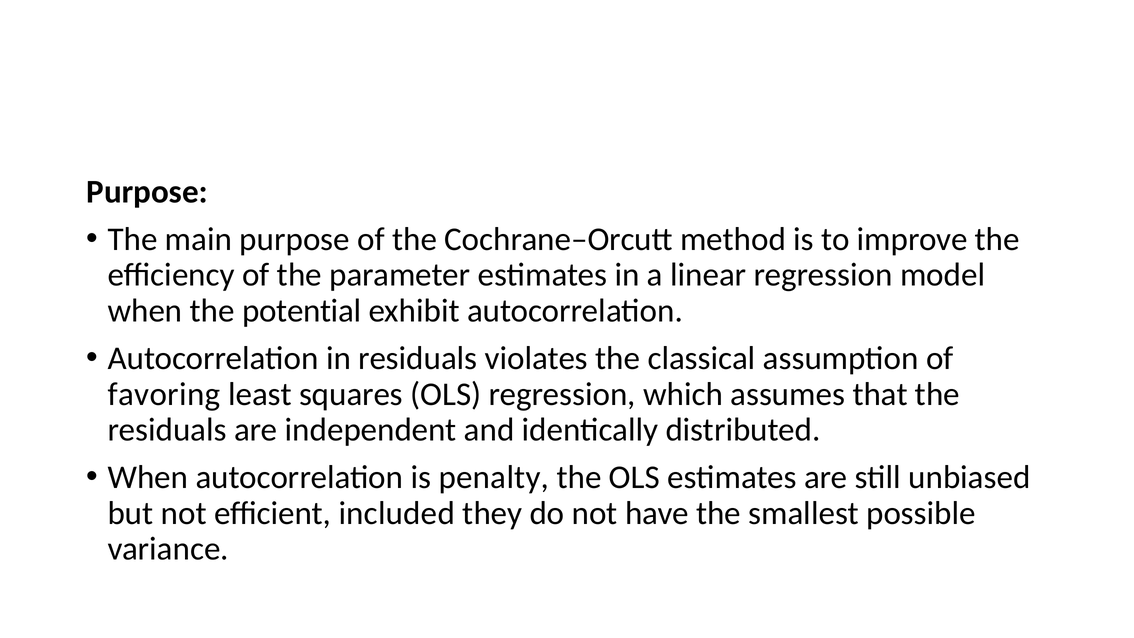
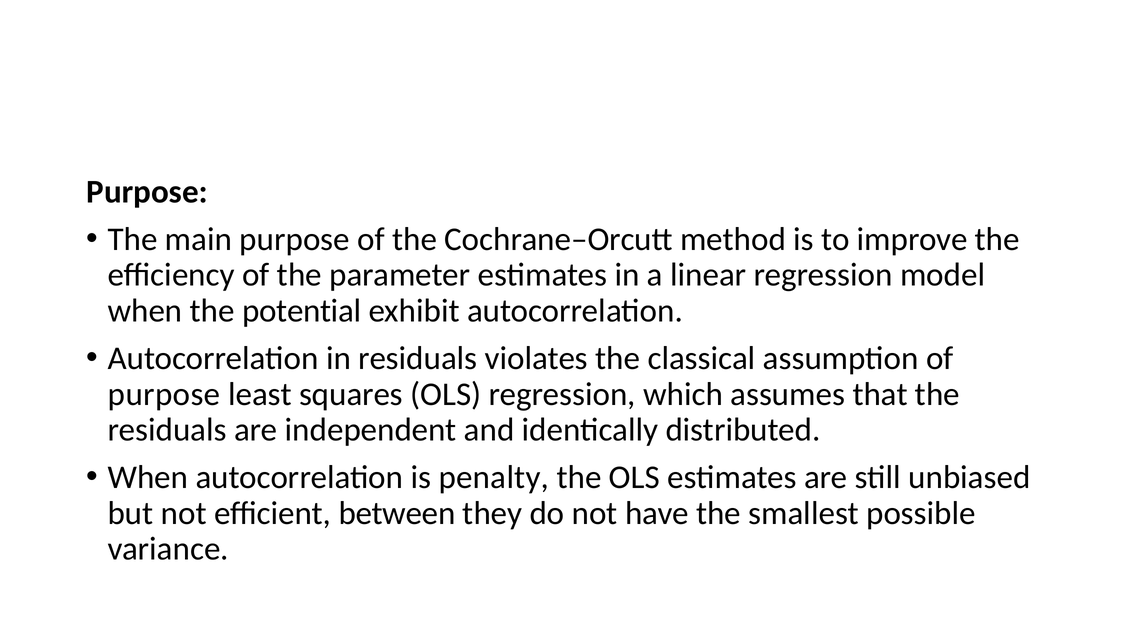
favoring: favoring -> purpose (164, 394)
included: included -> between (397, 513)
